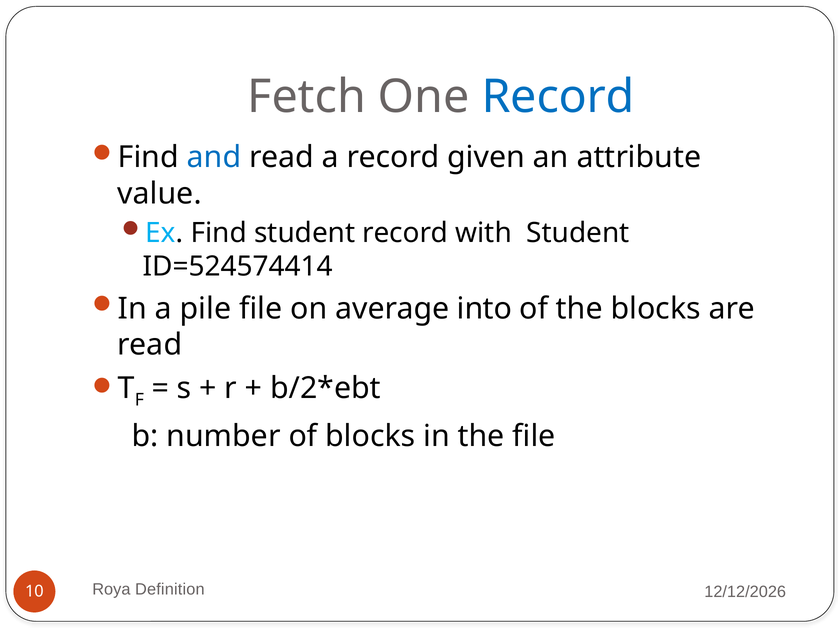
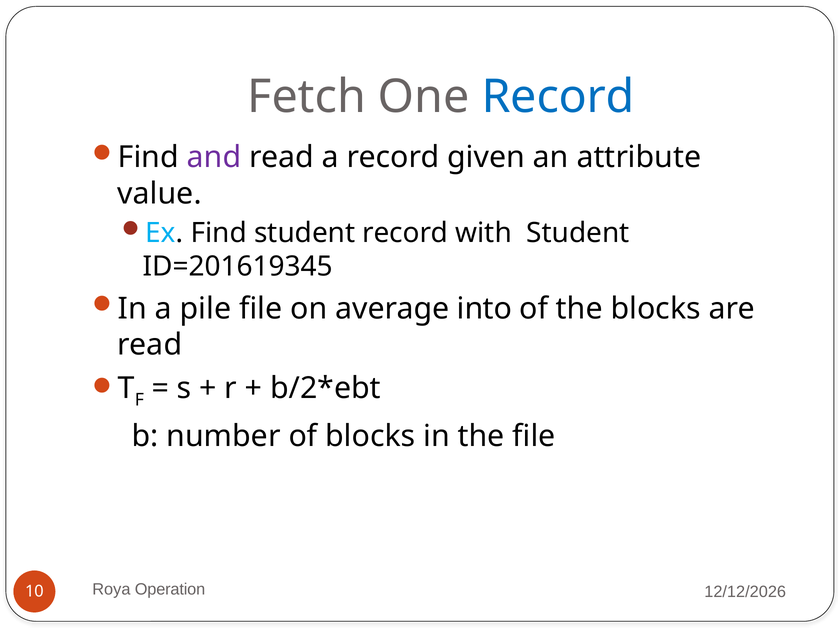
and colour: blue -> purple (214, 157)
ID=524574414: ID=524574414 -> ID=201619345 (238, 267)
Definition: Definition -> Operation (170, 589)
